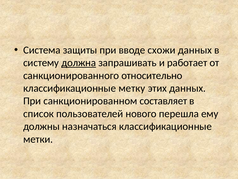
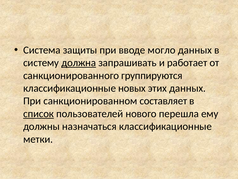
схожи: схожи -> могло (162, 50)
относительно: относительно -> группируются (152, 75)
метку: метку -> новых (132, 88)
список underline: none -> present (39, 113)
